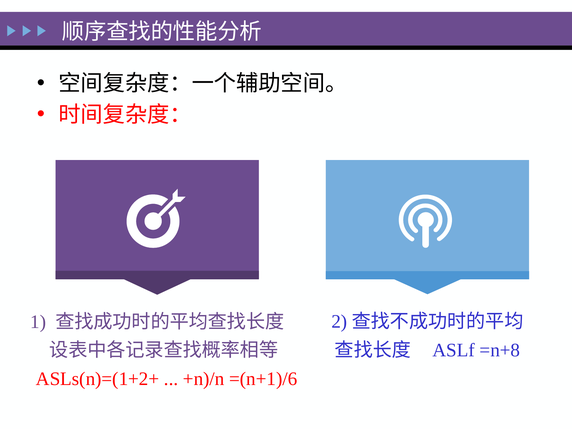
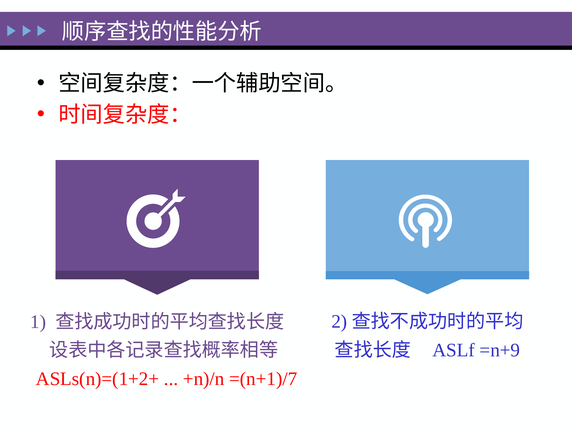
=n+8: =n+8 -> =n+9 (500, 350)
=(n+1)/6: =(n+1)/6 -> =(n+1)/7 (263, 379)
